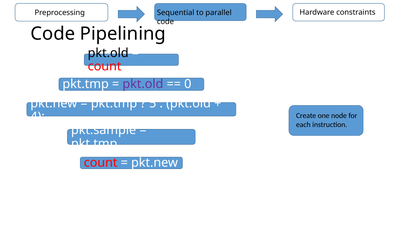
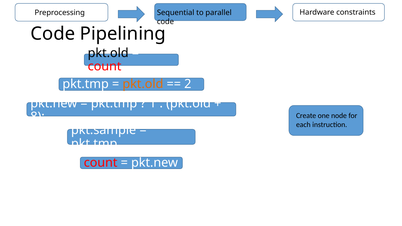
pkt.old colour: purple -> orange (143, 84)
0: 0 -> 2 (188, 84)
5: 5 -> 1 (153, 103)
4: 4 -> 8 (38, 117)
